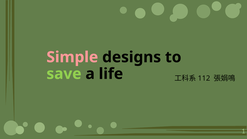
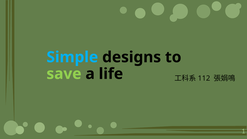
Simple colour: pink -> light blue (72, 57)
